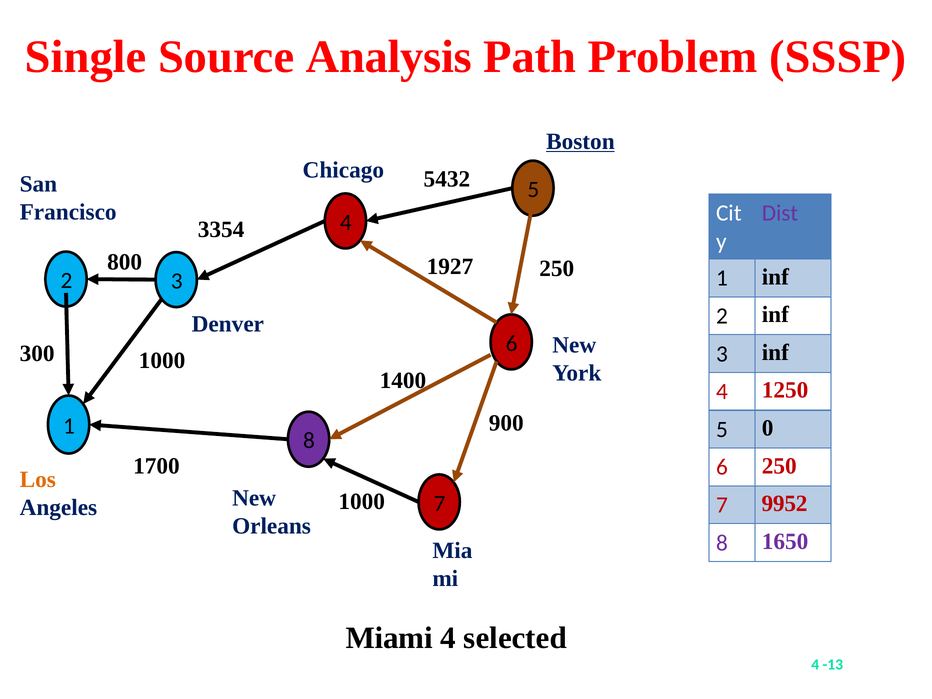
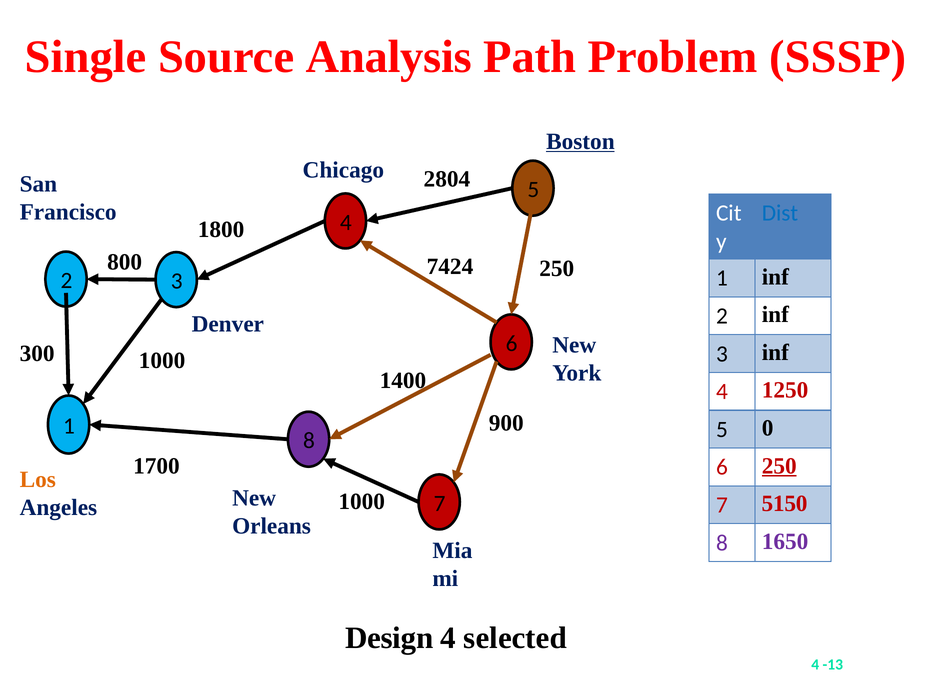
5432: 5432 -> 2804 (447, 179)
Dist colour: purple -> blue (780, 213)
3354: 3354 -> 1800 (221, 229)
1927: 1927 -> 7424 (450, 266)
250 underline: none -> present (779, 466)
9952: 9952 -> 5150 (785, 504)
Miami: Miami -> Design (389, 638)
